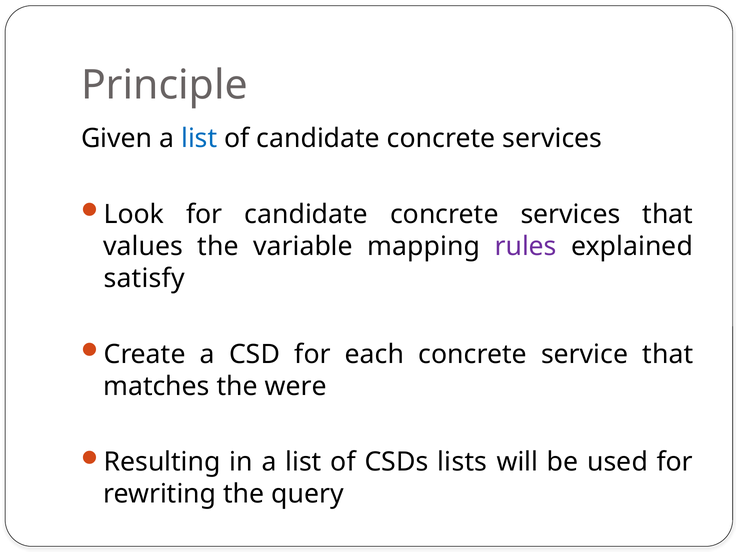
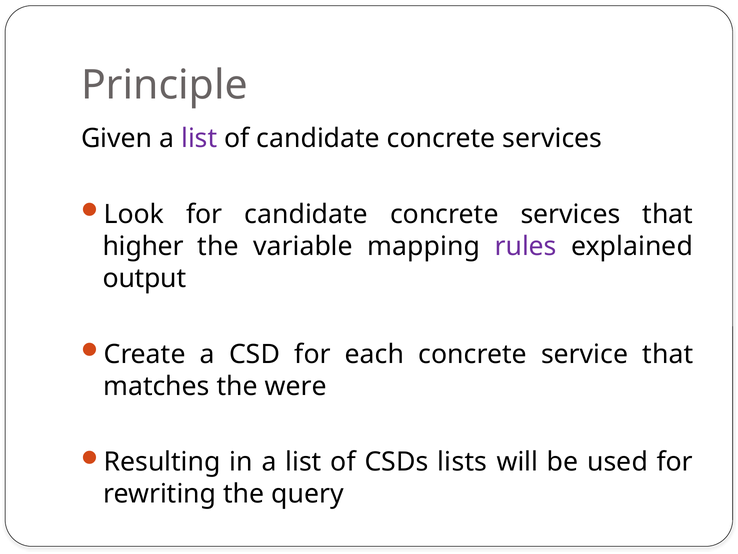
list colour: blue -> purple (199, 138)
values: values -> higher (143, 246)
satisfy: satisfy -> output (144, 278)
